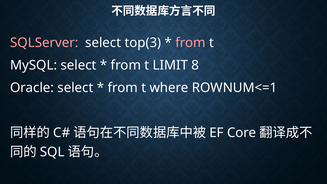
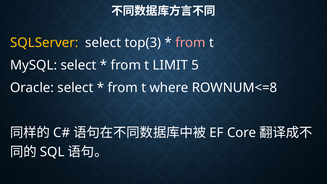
SQLServer colour: pink -> yellow (44, 43)
8: 8 -> 5 (195, 65)
ROWNUM<=1: ROWNUM<=1 -> ROWNUM<=8 (235, 88)
